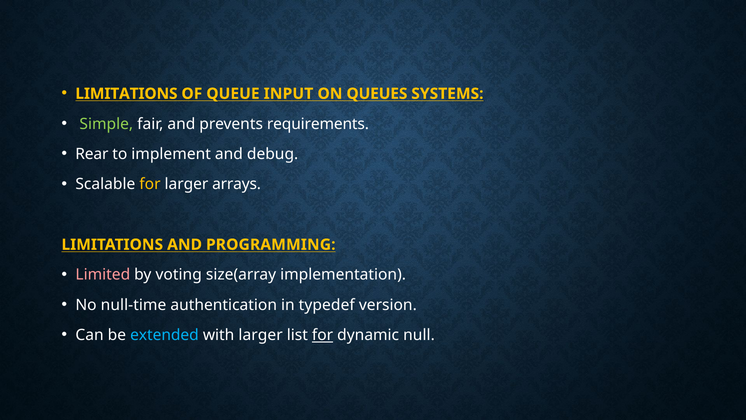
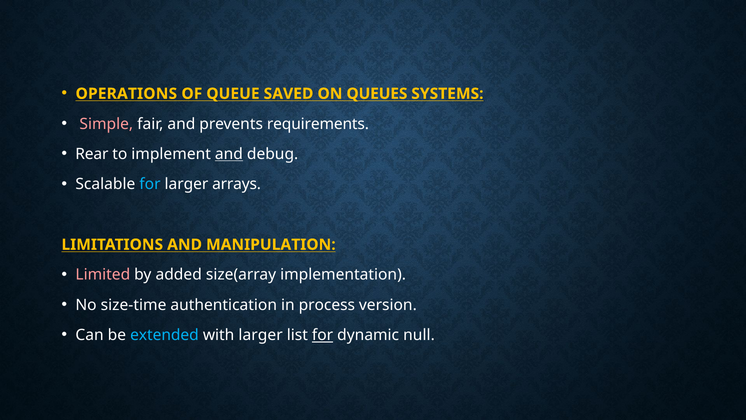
LIMITATIONS: LIMITATIONS -> OPERATIONS (126, 94)
INPUT: INPUT -> SAVED (288, 94)
Simple colour: light green -> pink (106, 124)
and underline: none -> present (229, 154)
for colour: yellow -> light blue (150, 184)
PROGRAMMING: PROGRAMMING -> MANIPULATION (271, 244)
voting: voting -> added (179, 275)
null-time: null-time -> size-time (134, 305)
typedef: typedef -> process (327, 305)
